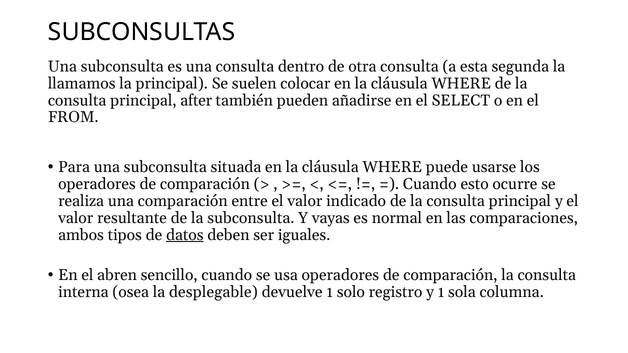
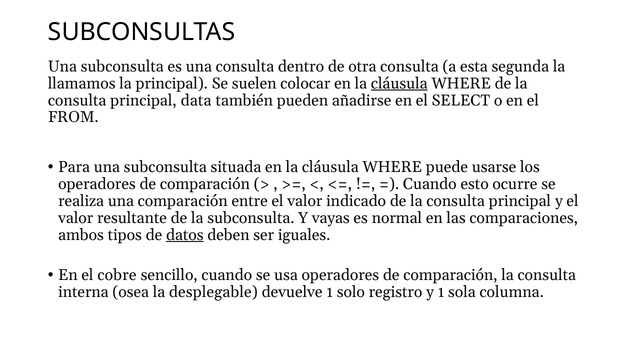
cláusula underline: none -> present (399, 83)
after: after -> data (196, 100)
abren: abren -> cobre (117, 276)
